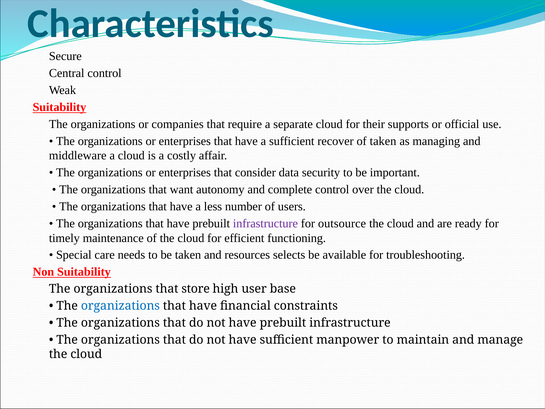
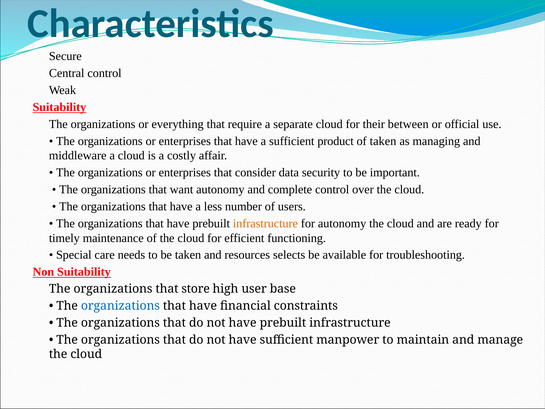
companies: companies -> everything (178, 124)
supports: supports -> between (408, 124)
recover: recover -> product (336, 141)
infrastructure colour: purple -> orange (265, 223)
for outsource: outsource -> autonomy (342, 223)
